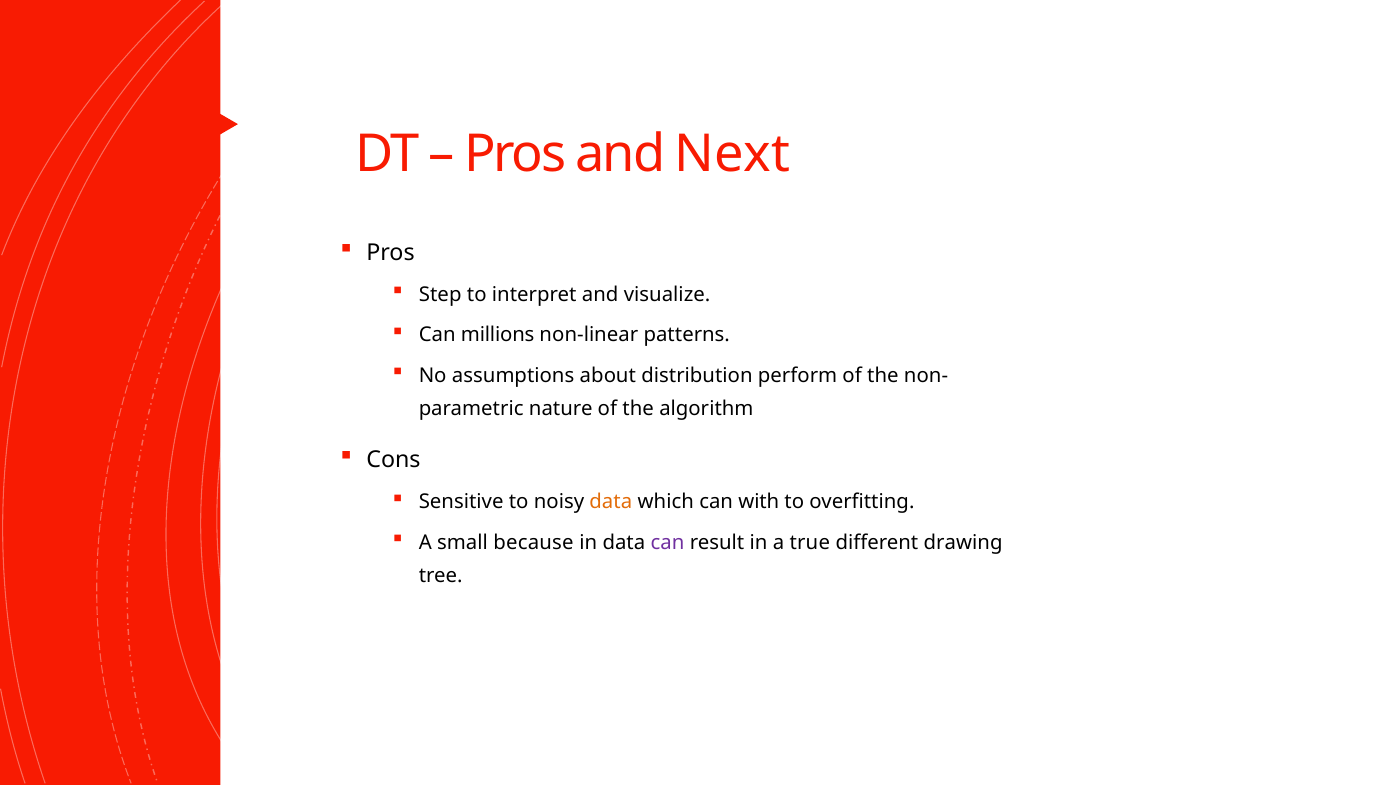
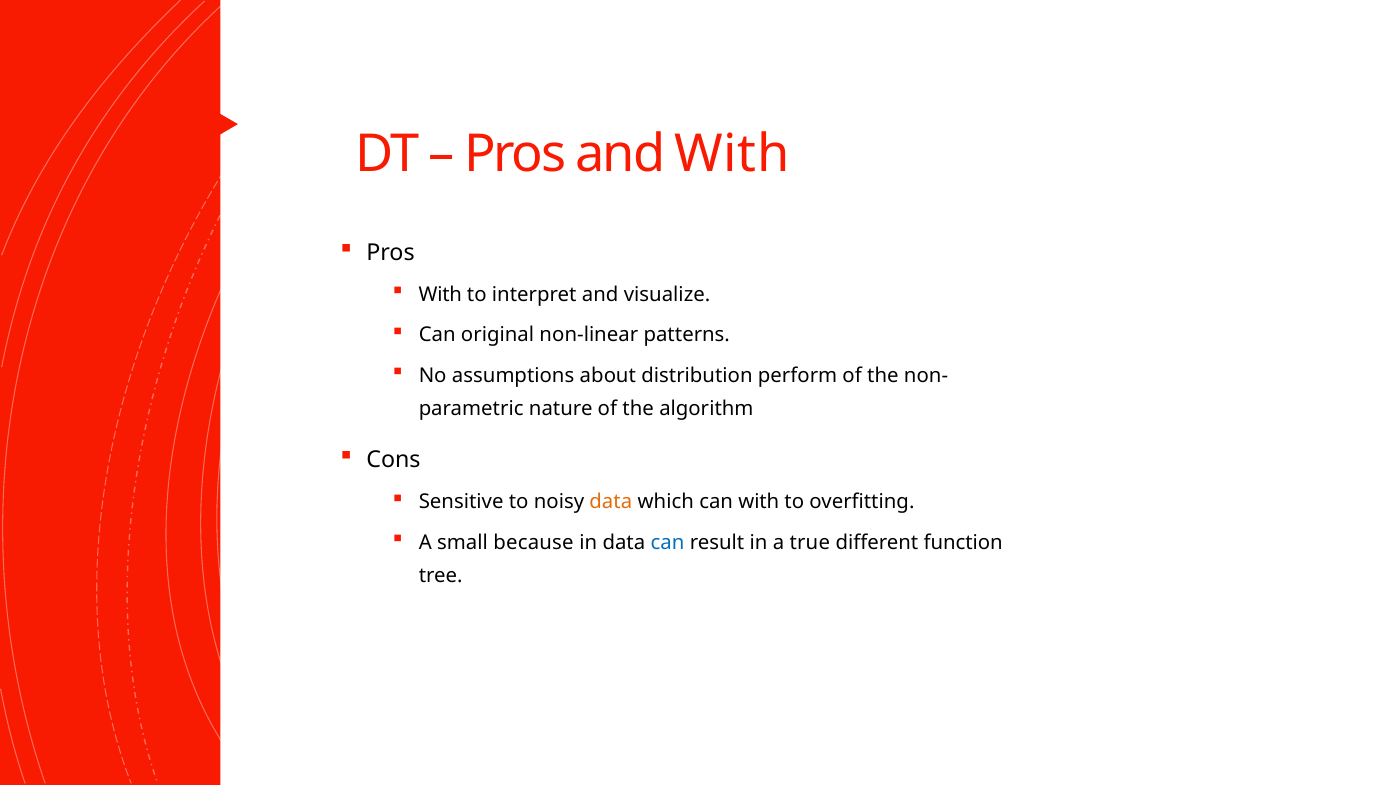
and Next: Next -> With (732, 154)
Step: Step -> With (440, 295)
millions: millions -> original (498, 335)
can colour: purple -> blue (667, 543)
drawing: drawing -> function (963, 543)
